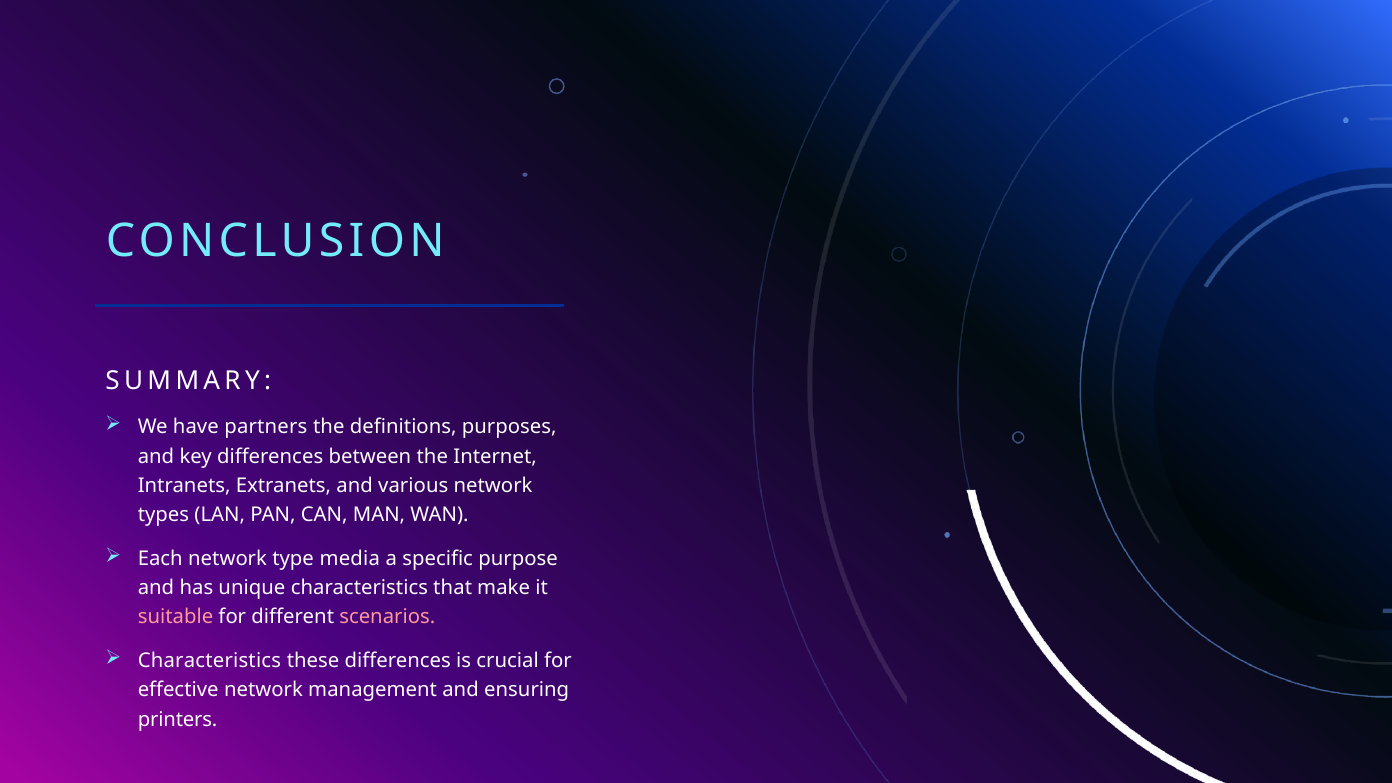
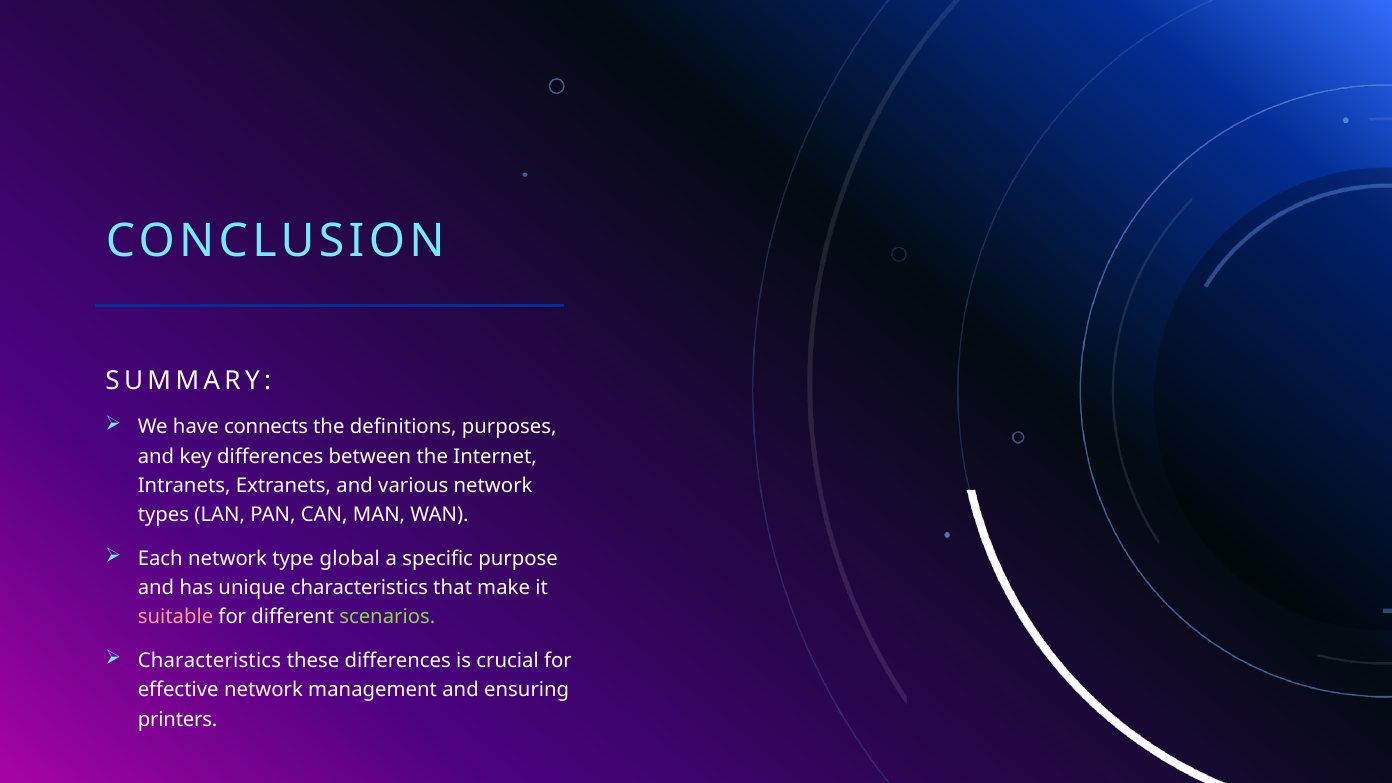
partners: partners -> connects (266, 427)
media: media -> global (350, 559)
scenarios colour: pink -> light green (387, 617)
